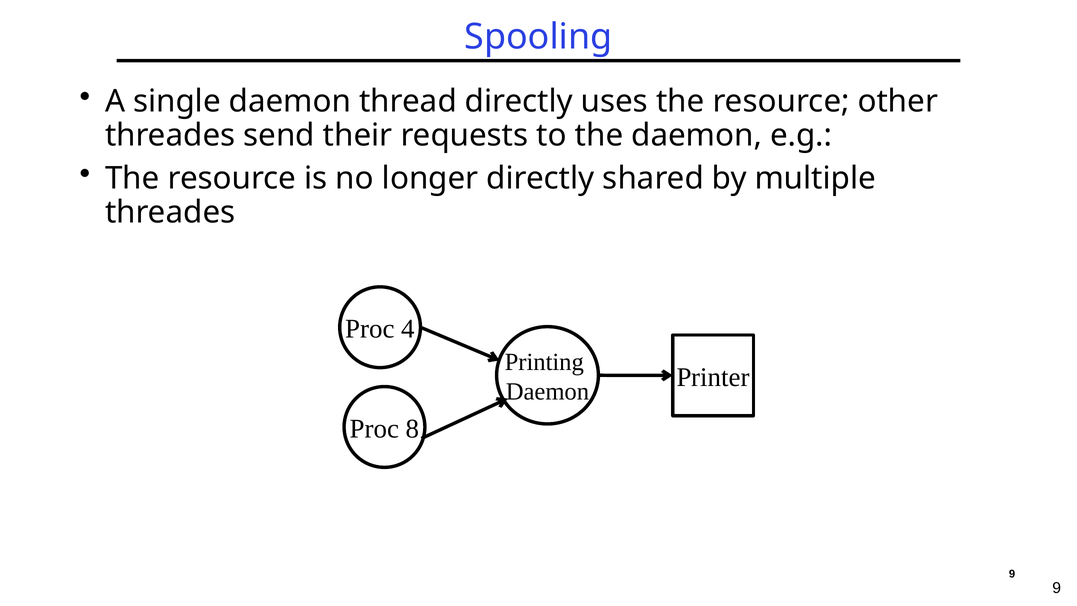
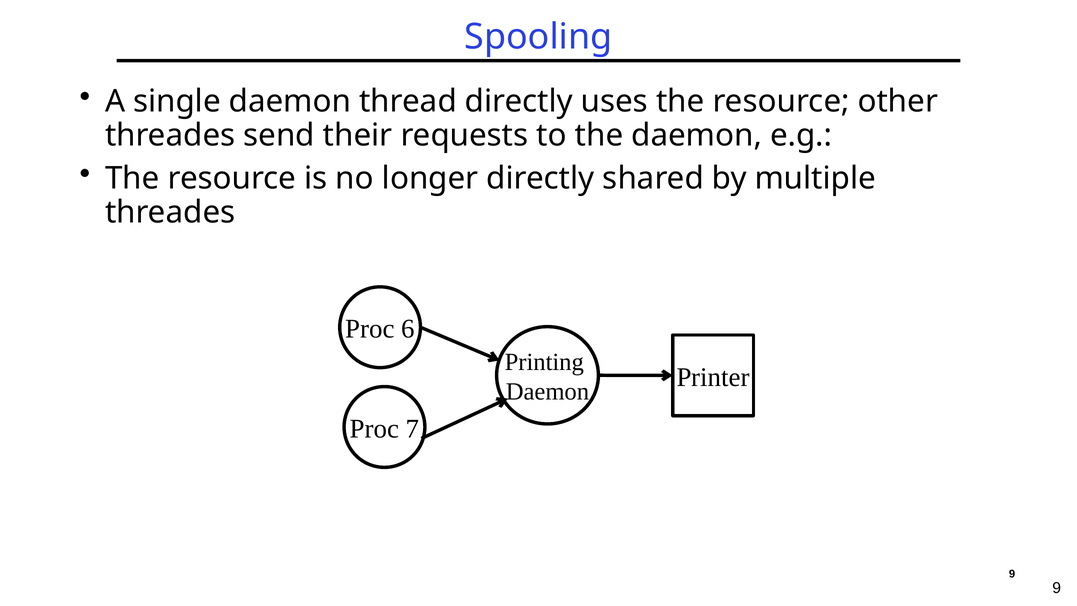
4: 4 -> 6 (408, 329)
8: 8 -> 7 (412, 429)
